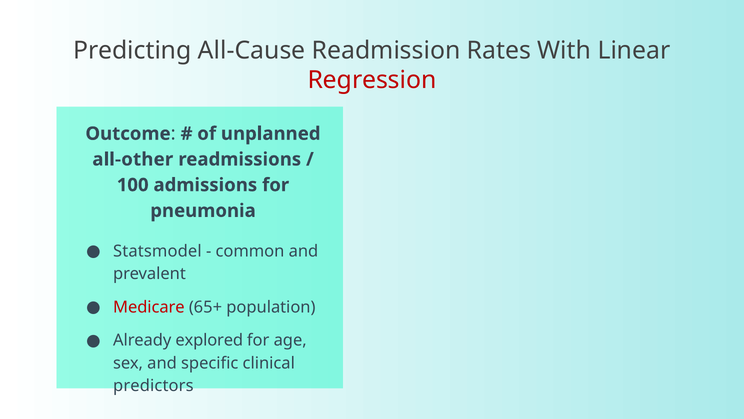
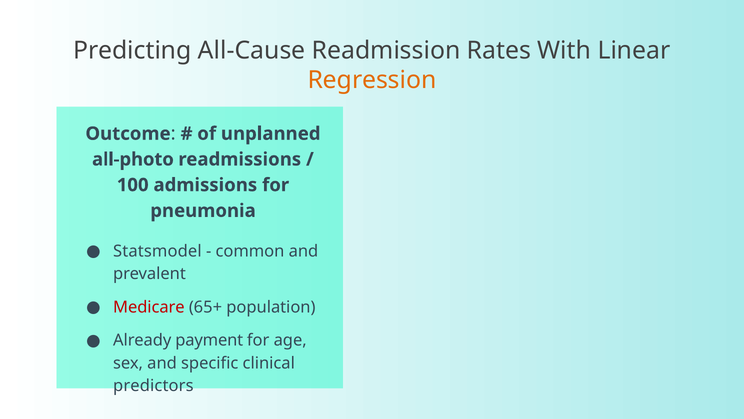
Regression colour: red -> orange (372, 80)
all-other: all-other -> all-photo (133, 159)
explored: explored -> payment (209, 340)
